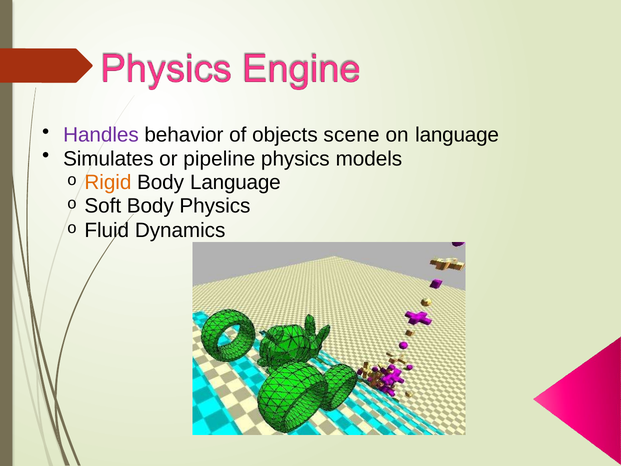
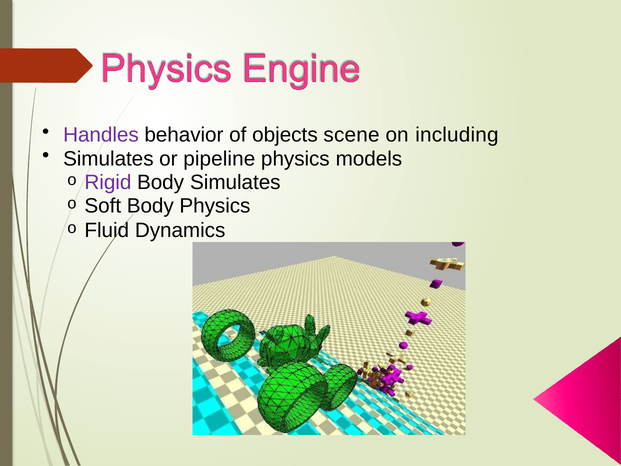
on language: language -> including (457, 135)
Rigid colour: orange -> purple (108, 182)
Body Language: Language -> Simulates (235, 182)
